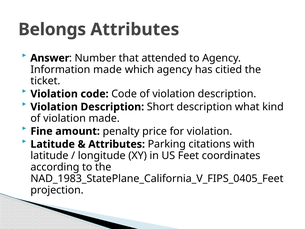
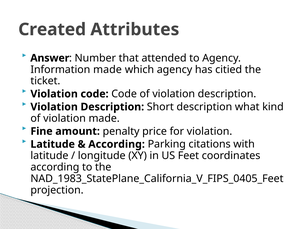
Belongs: Belongs -> Created (52, 29)
Attributes: Attributes -> According (117, 144)
